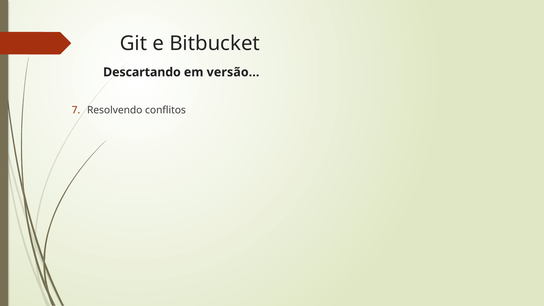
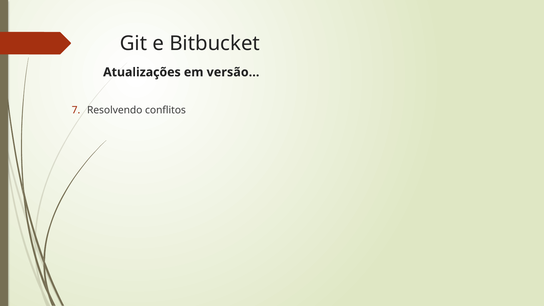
Descartando: Descartando -> Atualizações (142, 72)
